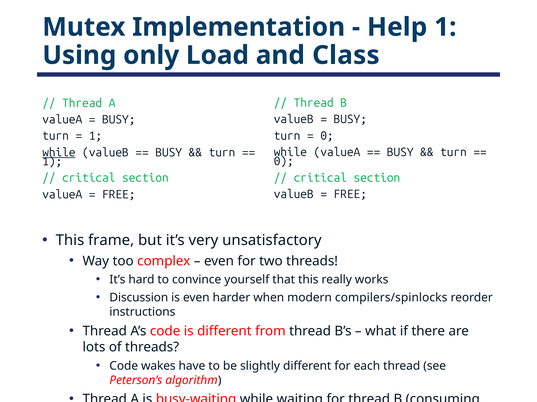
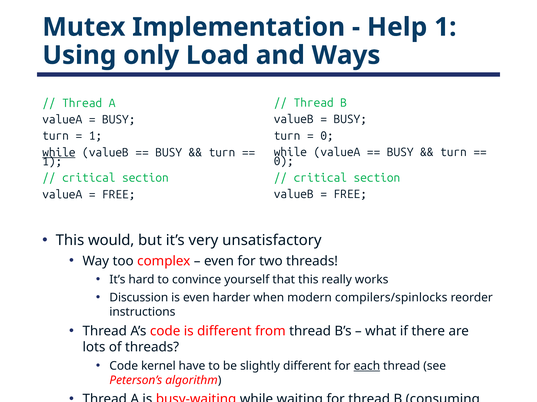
Class: Class -> Ways (346, 55)
frame: frame -> would (111, 241)
wakes: wakes -> kernel (158, 367)
each underline: none -> present (367, 367)
